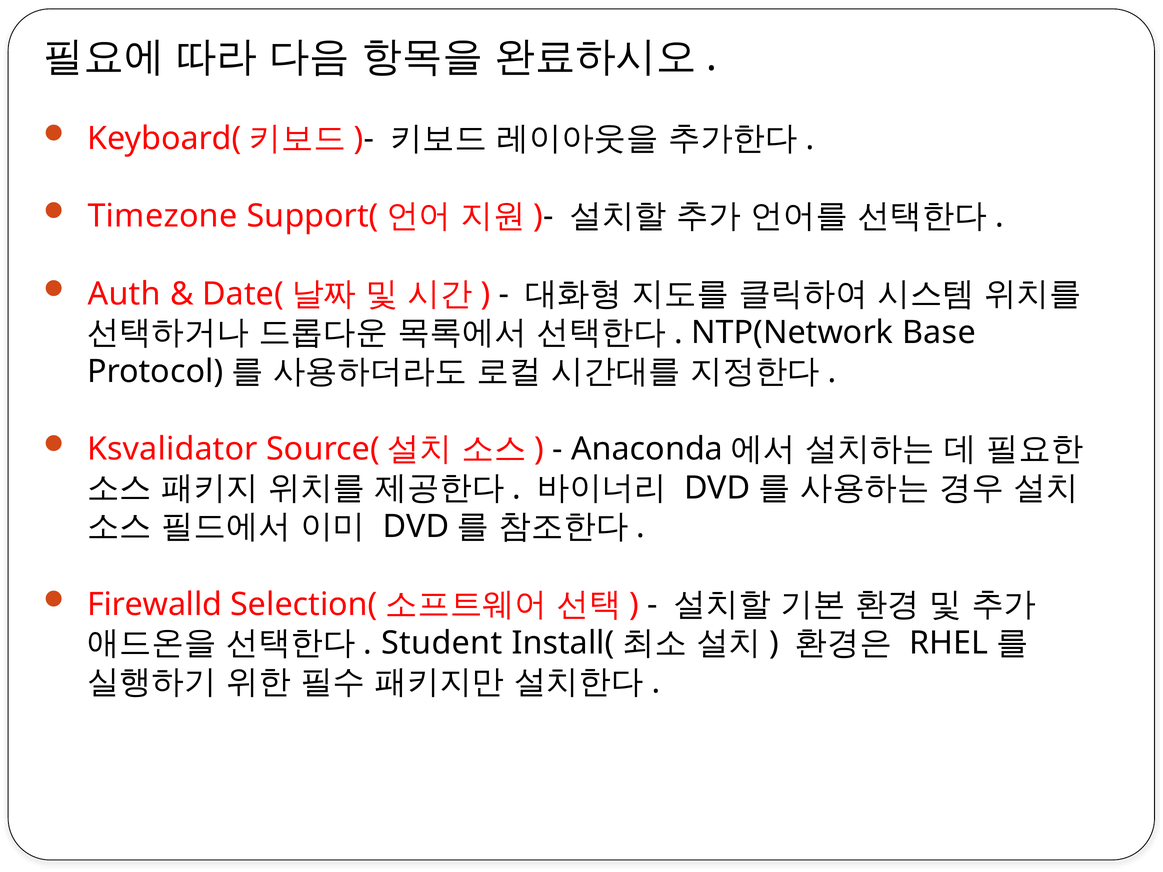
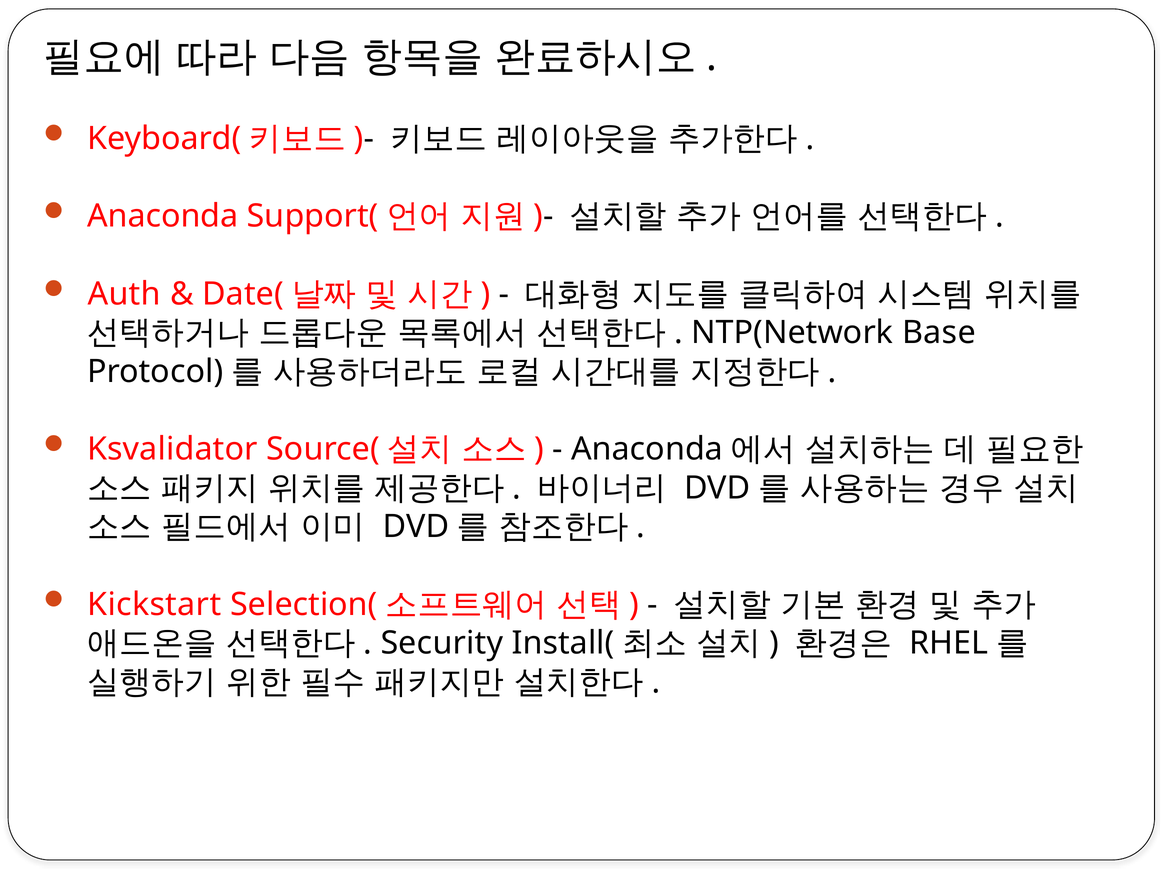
Timezone: Timezone -> Anaconda (163, 216)
Firewalld: Firewalld -> Kickstart (154, 605)
Student: Student -> Security (442, 643)
